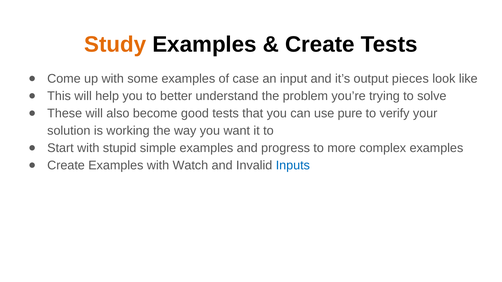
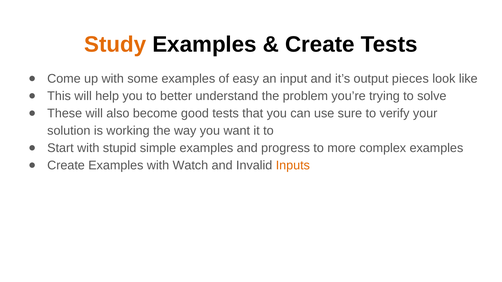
case: case -> easy (246, 79)
pure: pure -> sure (350, 114)
Inputs colour: blue -> orange (293, 166)
